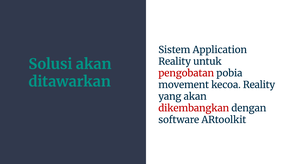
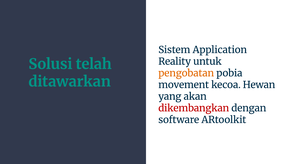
Solusi akan: akan -> telah (94, 64)
pengobatan colour: red -> orange (186, 73)
kecoa Reality: Reality -> Hewan (259, 85)
